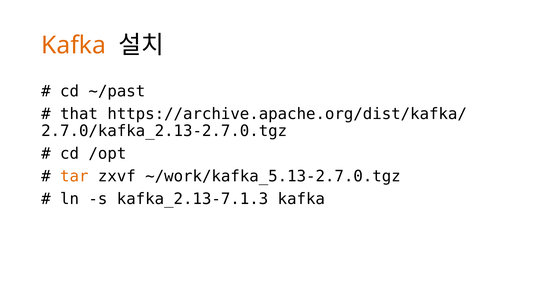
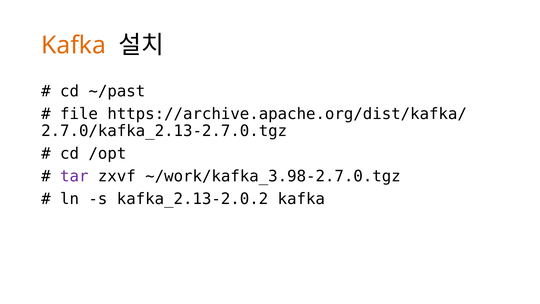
that: that -> file (79, 114)
tar colour: orange -> purple (74, 176)
~/work/kafka_5.13-2.7.0.tgz: ~/work/kafka_5.13-2.7.0.tgz -> ~/work/kafka_3.98-2.7.0.tgz (273, 176)
kafka_2.13-7.1.3: kafka_2.13-7.1.3 -> kafka_2.13-2.0.2 (192, 199)
